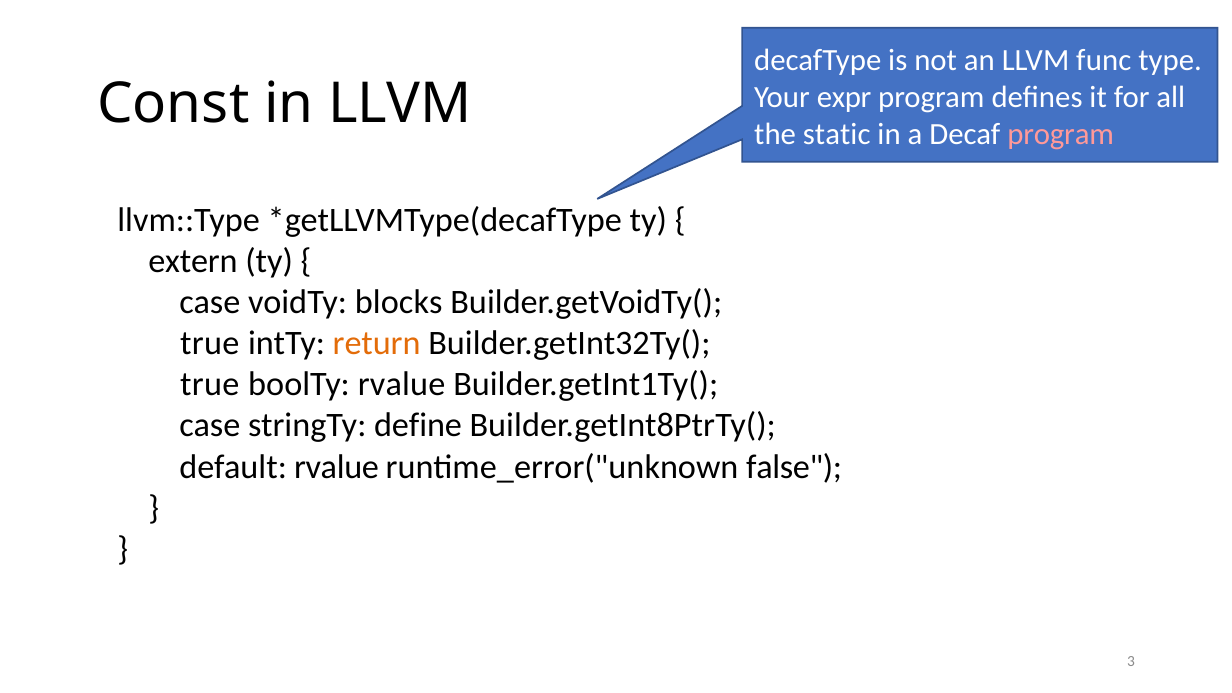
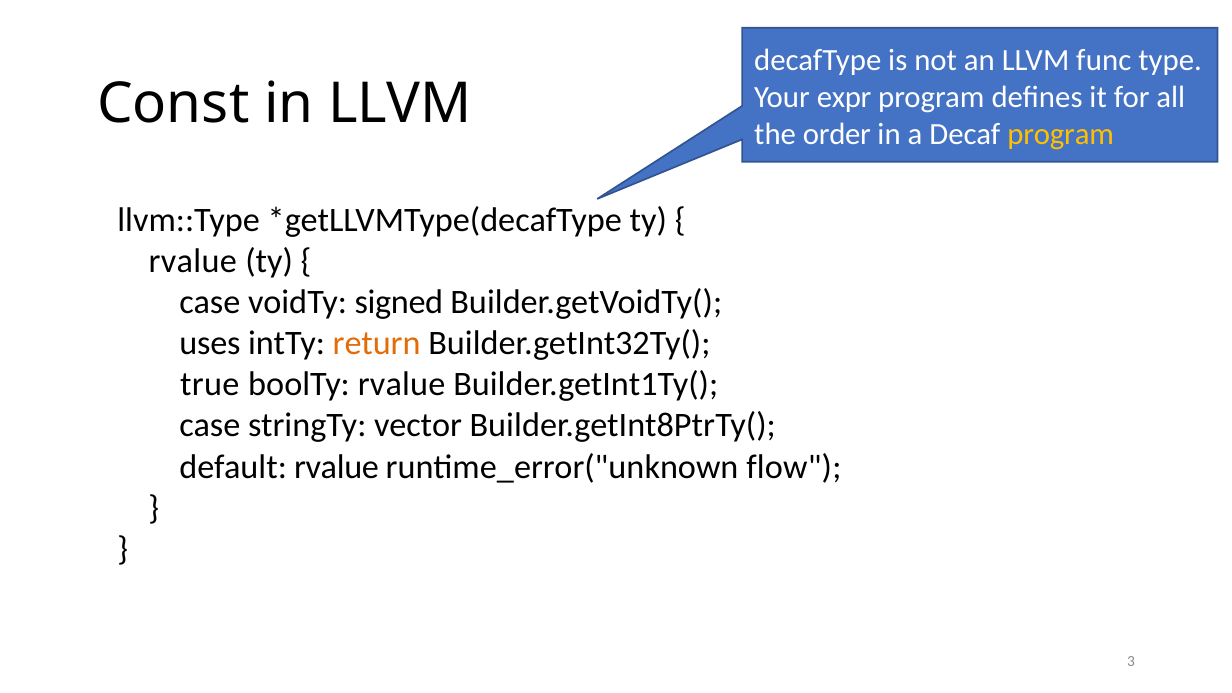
static: static -> order (837, 134)
program colour: pink -> yellow (1061, 134)
extern: extern -> rvalue (193, 261)
blocks: blocks -> signed (399, 302)
true: true -> uses (210, 344)
define: define -> vector (418, 426)
false: false -> flow (794, 467)
